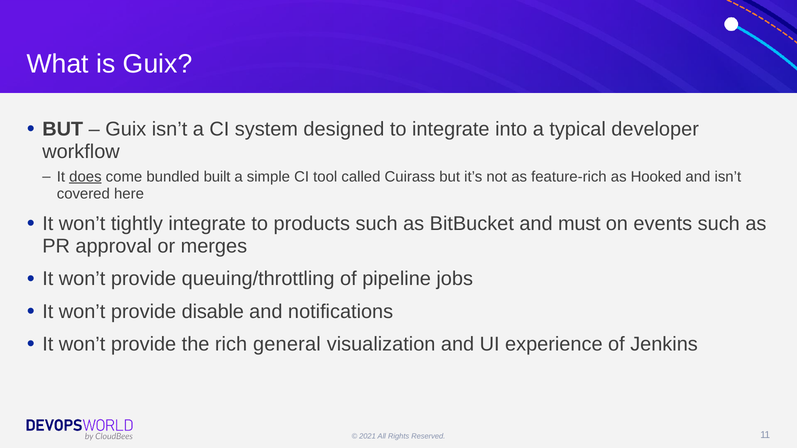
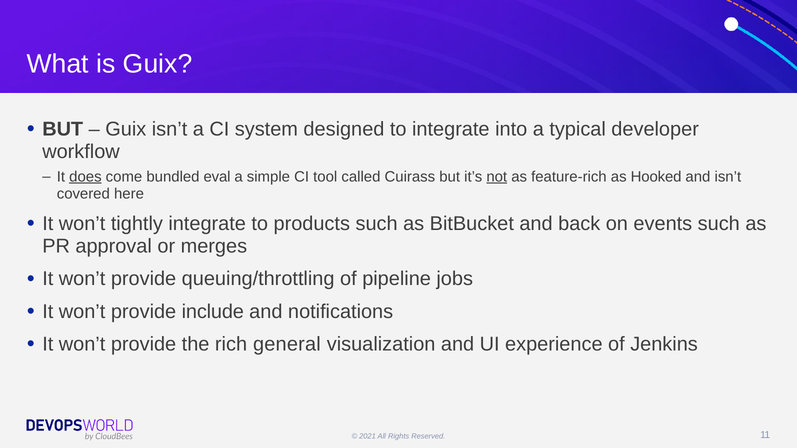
built: built -> eval (217, 177)
not underline: none -> present (497, 177)
must: must -> back (579, 224)
disable: disable -> include (213, 312)
